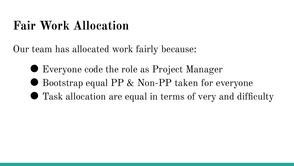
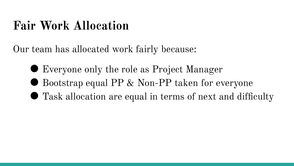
code: code -> only (94, 69)
very: very -> next (207, 96)
